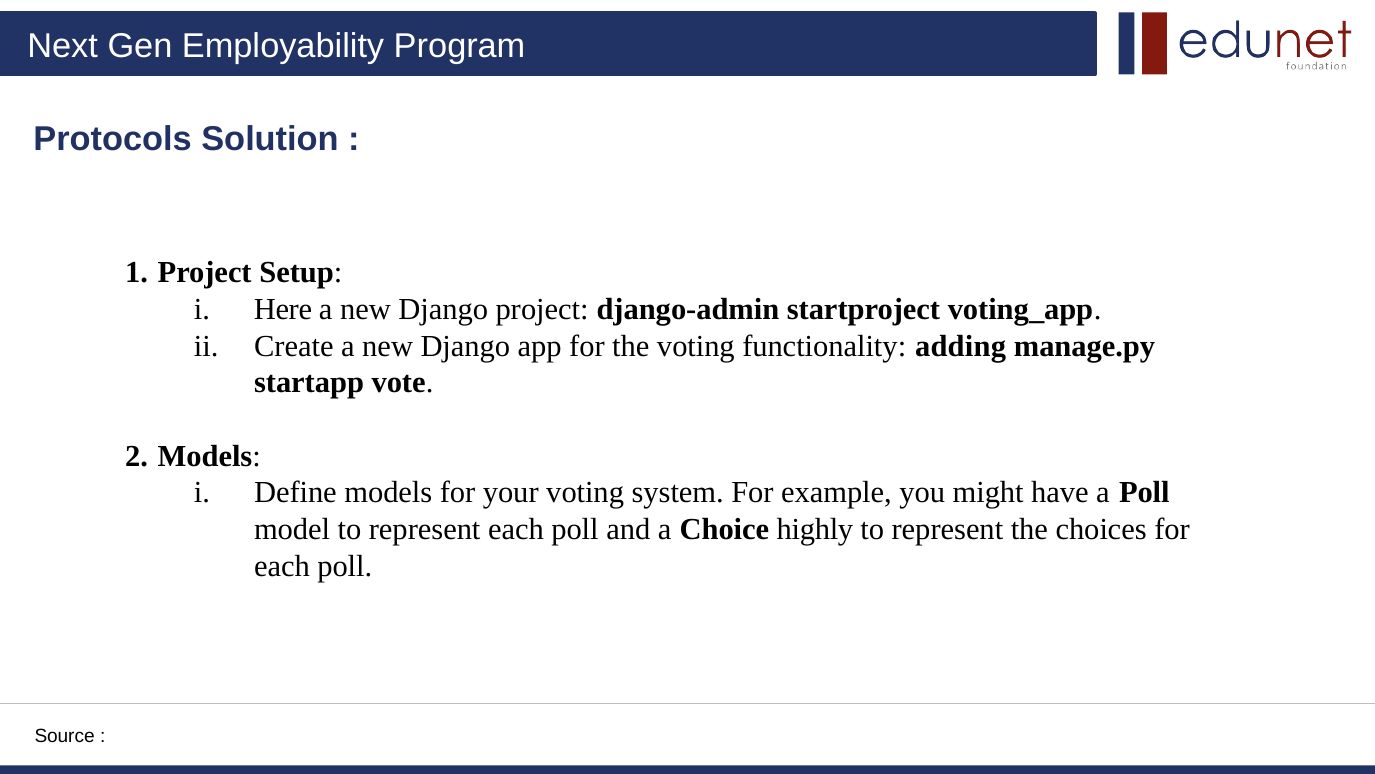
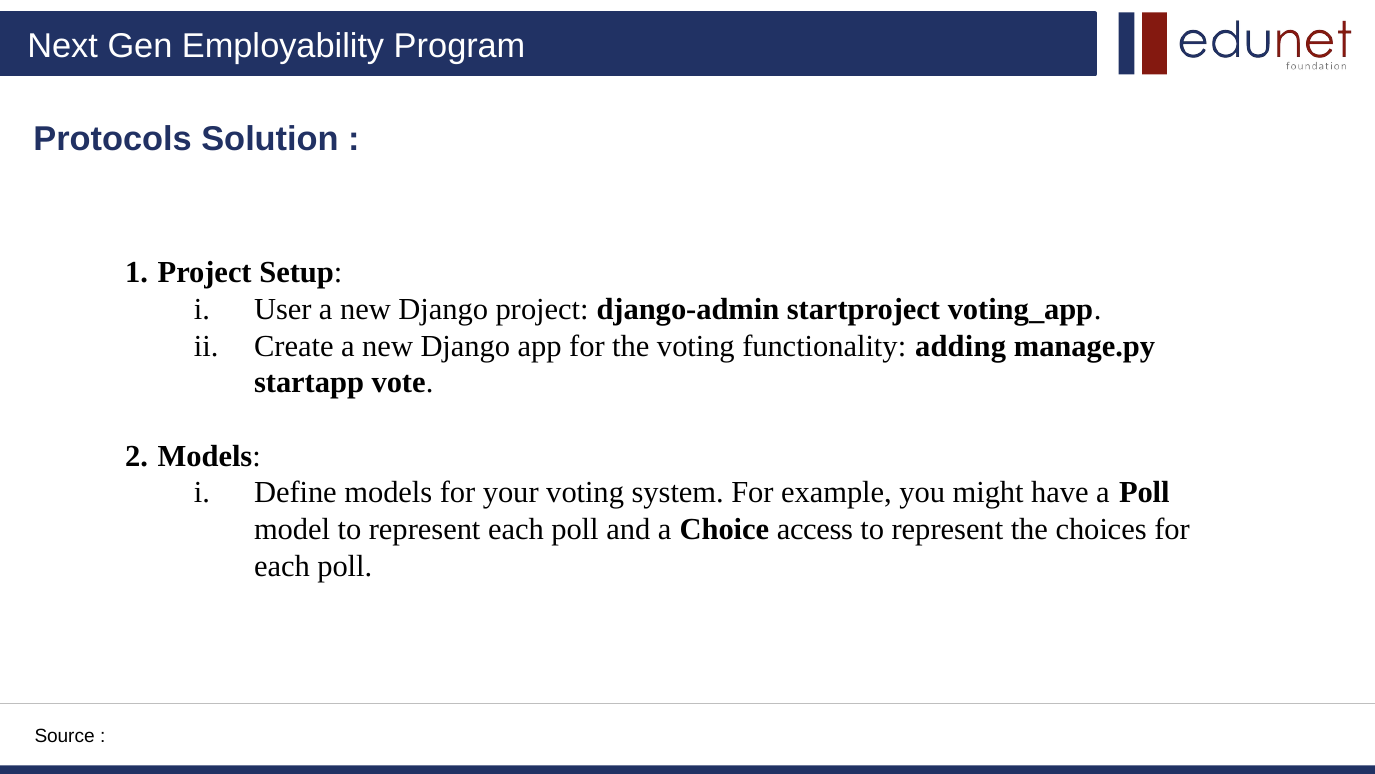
Here: Here -> User (283, 309)
highly: highly -> access (815, 529)
